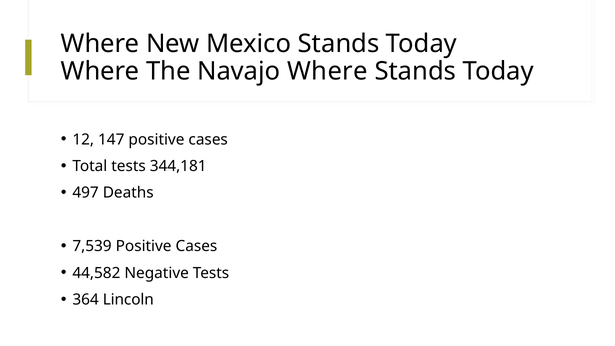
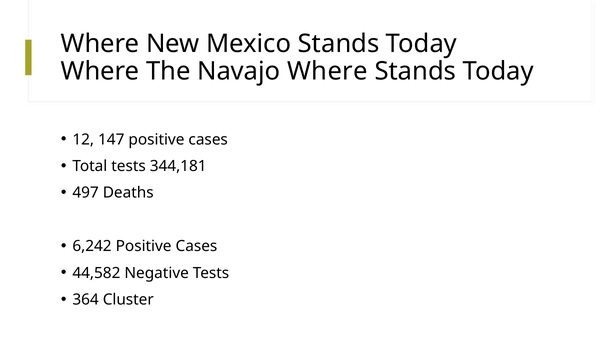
7,539: 7,539 -> 6,242 (92, 246)
Lincoln: Lincoln -> Cluster (128, 300)
